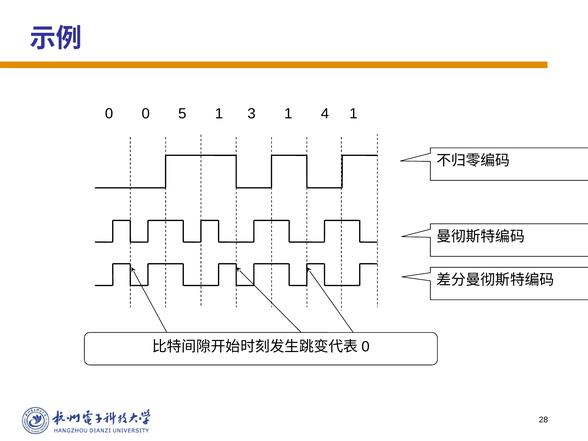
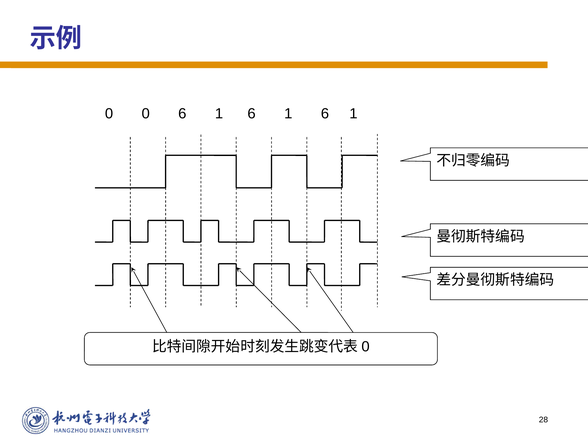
0 5: 5 -> 6 (182, 114)
3: 3 -> 6 (252, 114)
4: 4 -> 6 (325, 114)
